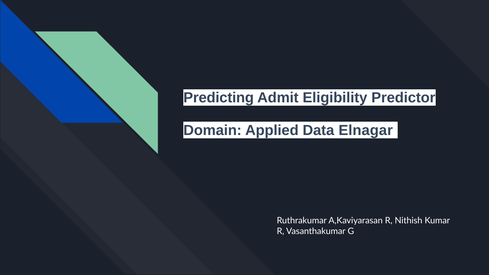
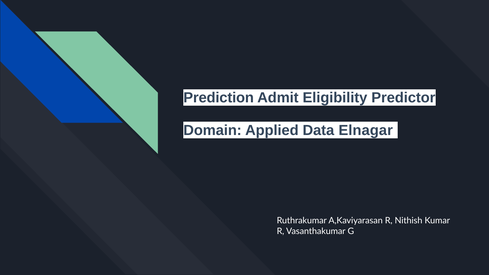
Predicting: Predicting -> Prediction (219, 98)
